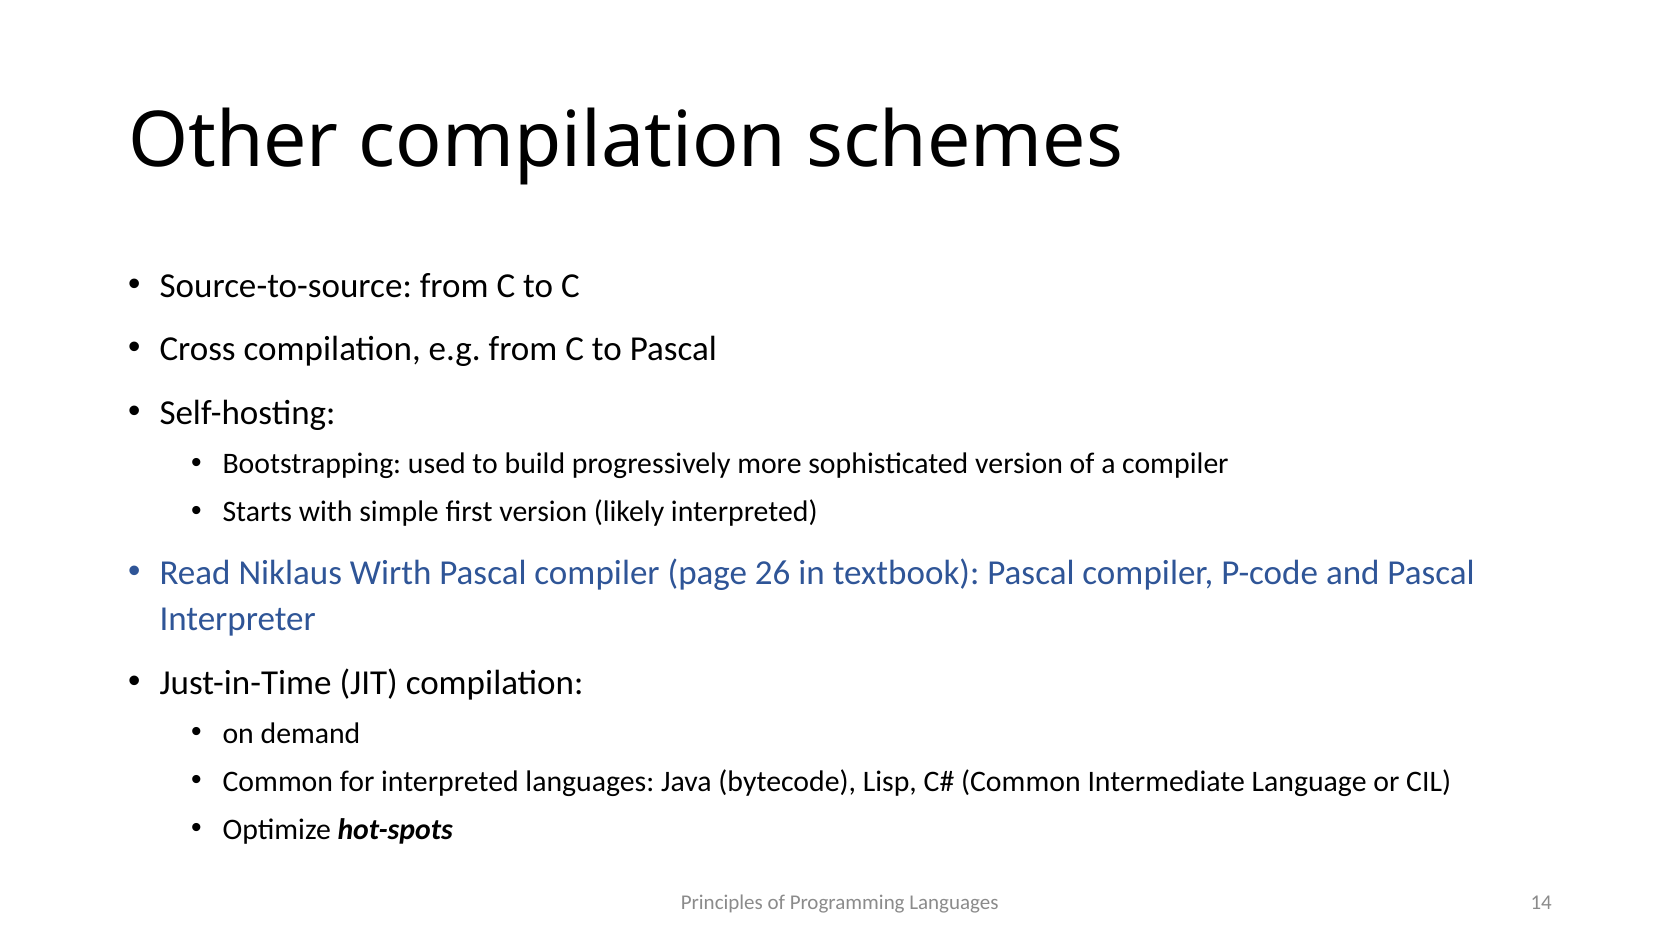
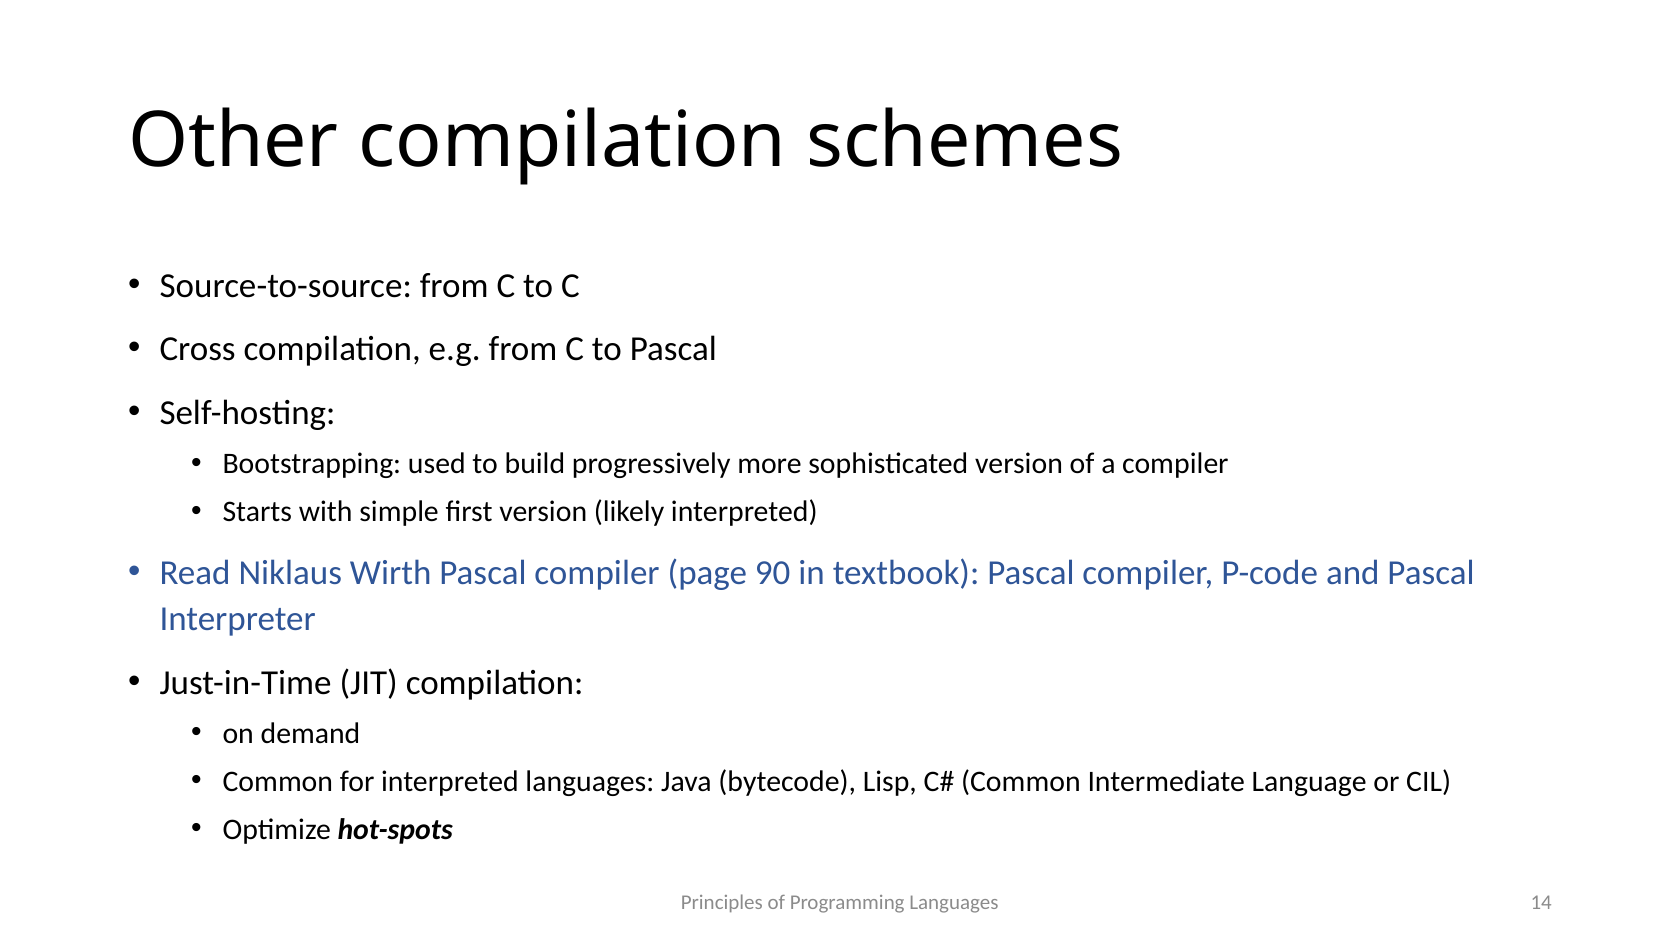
26: 26 -> 90 (773, 573)
